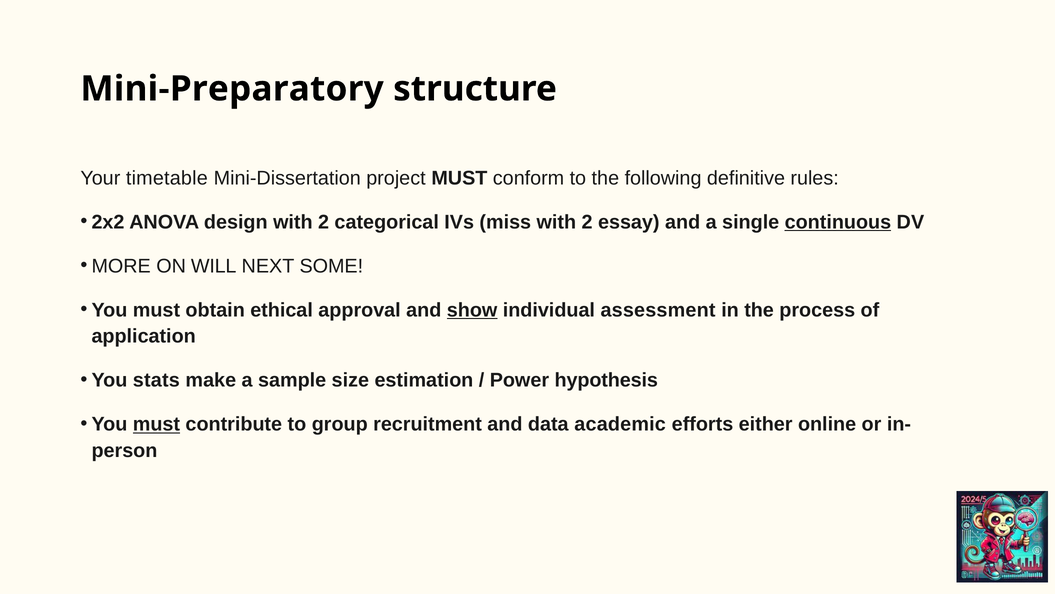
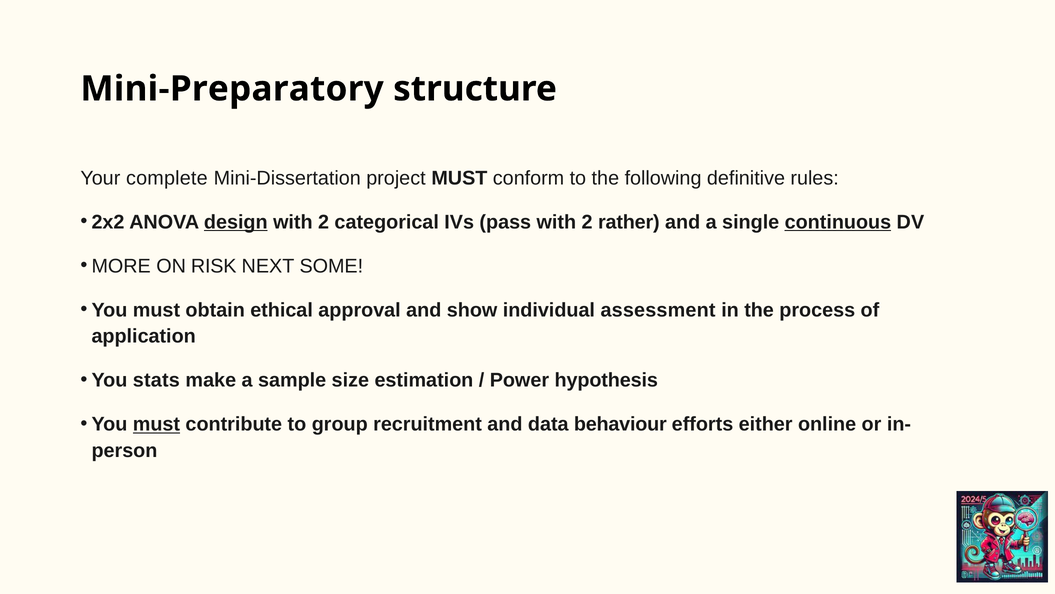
timetable: timetable -> complete (167, 178)
design underline: none -> present (236, 222)
miss: miss -> pass (505, 222)
essay: essay -> rather (629, 222)
WILL: WILL -> RISK (214, 266)
show underline: present -> none (472, 310)
academic: academic -> behaviour (620, 424)
